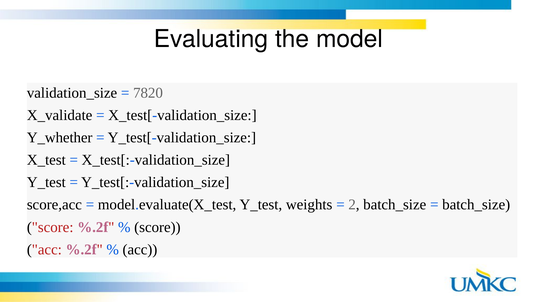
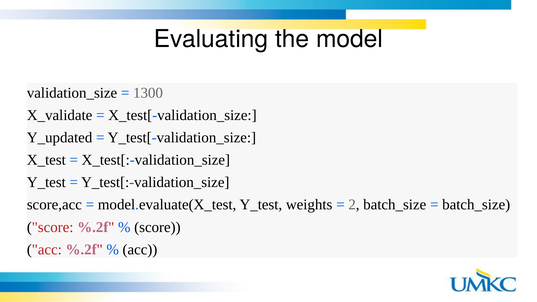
7820: 7820 -> 1300 (148, 93)
Y_whether: Y_whether -> Y_updated (60, 138)
